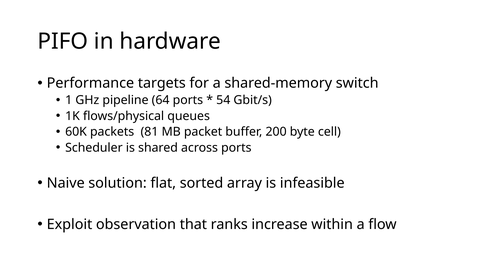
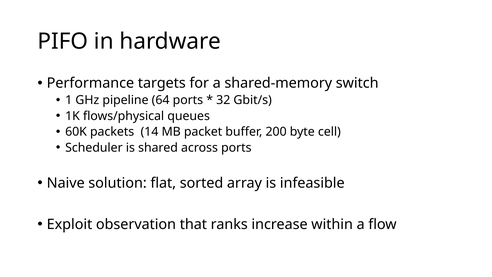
54: 54 -> 32 (223, 100)
81: 81 -> 14 (149, 132)
